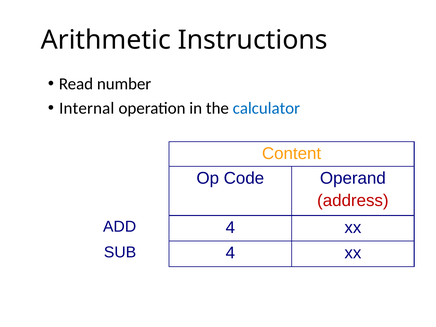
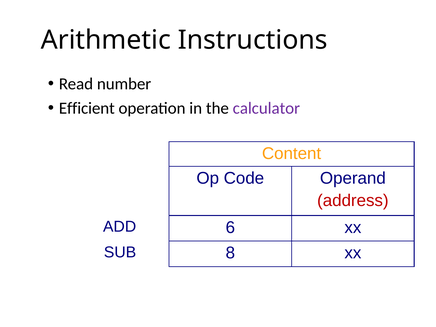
Internal: Internal -> Efficient (87, 108)
calculator colour: blue -> purple (266, 108)
ADD 4: 4 -> 6 (230, 227)
SUB 4: 4 -> 8 (230, 253)
